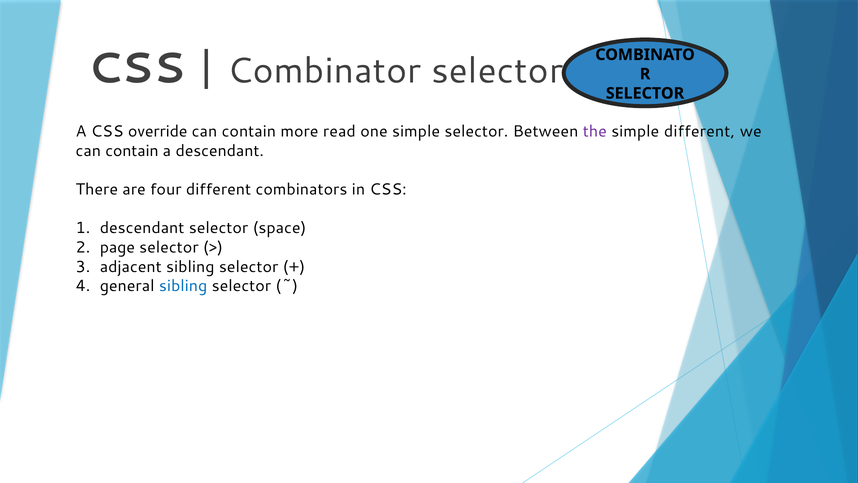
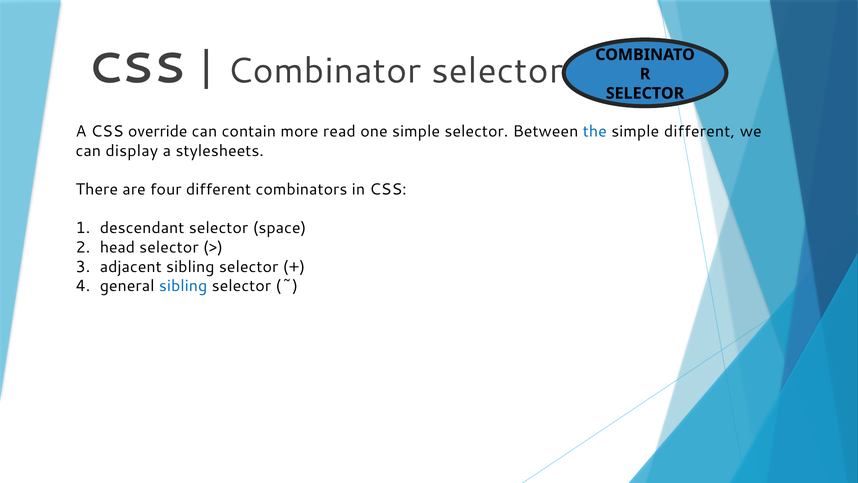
the colour: purple -> blue (595, 131)
contain: contain -> display (132, 151)
a descendant: descendant -> stylesheets (220, 151)
page: page -> head (117, 247)
